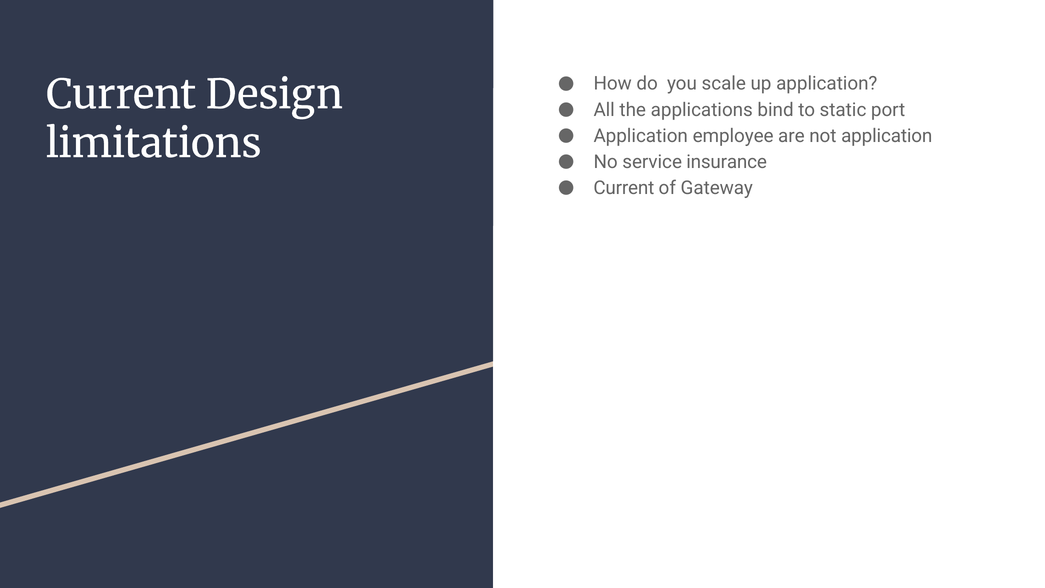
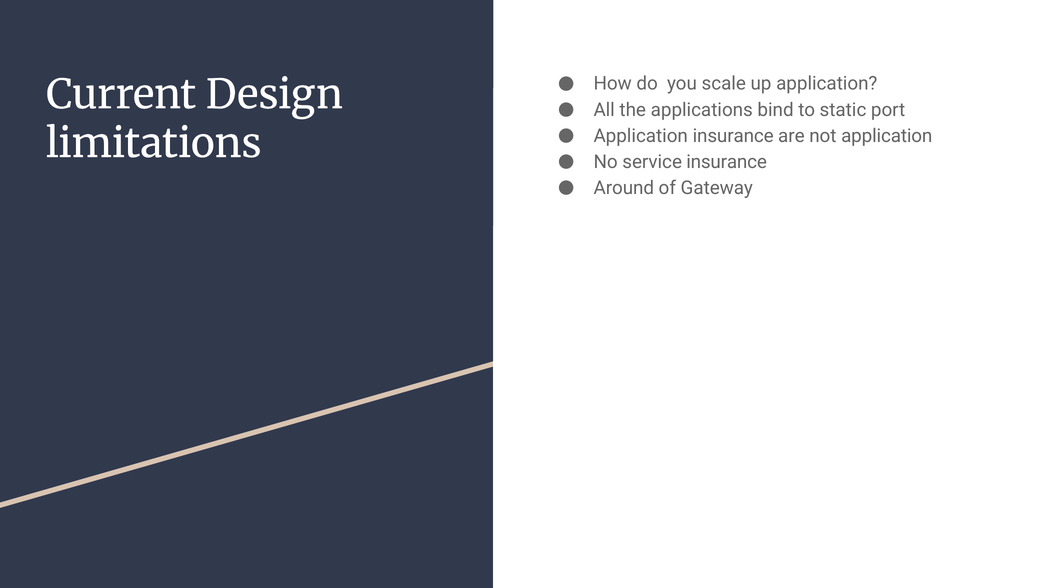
Application employee: employee -> insurance (733, 136)
Current: Current -> Around (624, 188)
